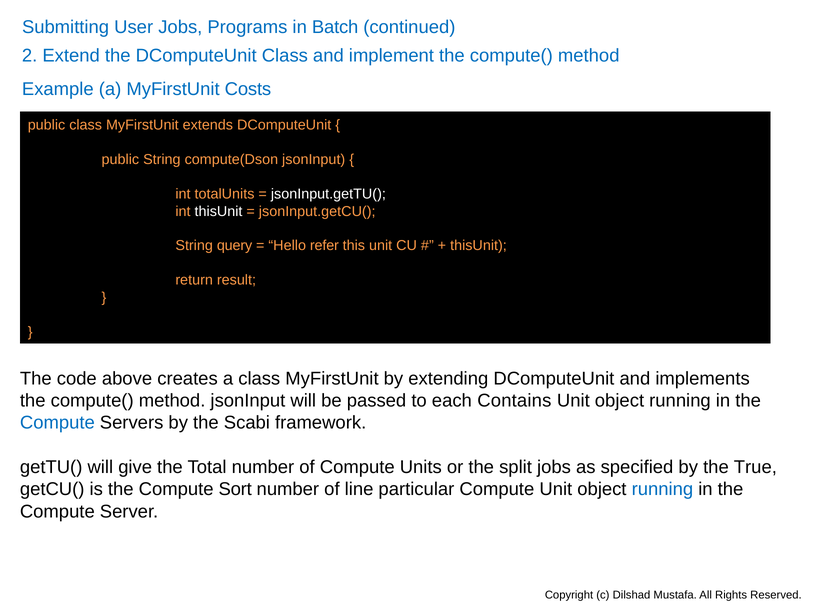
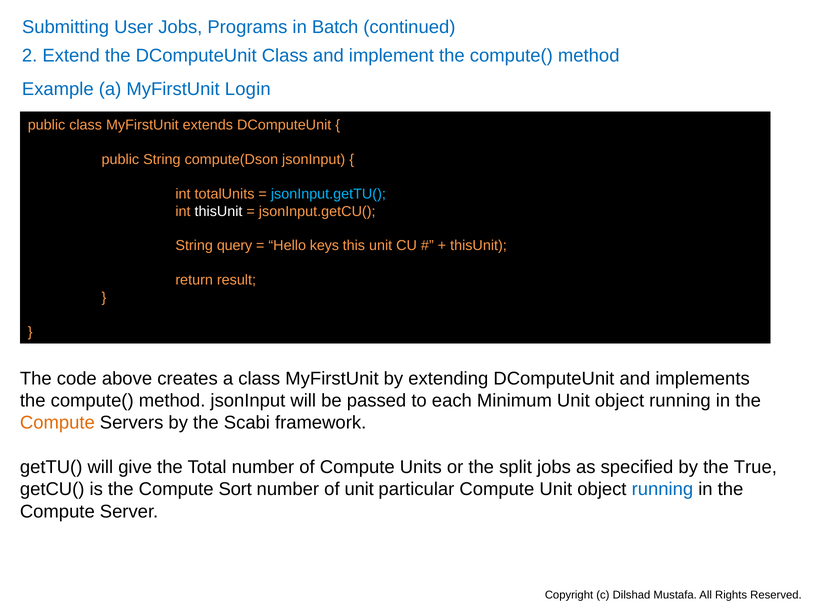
Costs: Costs -> Login (248, 89)
jsonInput.getTU( colour: white -> light blue (328, 194)
refer: refer -> keys (324, 246)
Contains: Contains -> Minimum (514, 401)
Compute colour: blue -> orange (57, 423)
of line: line -> unit (359, 490)
